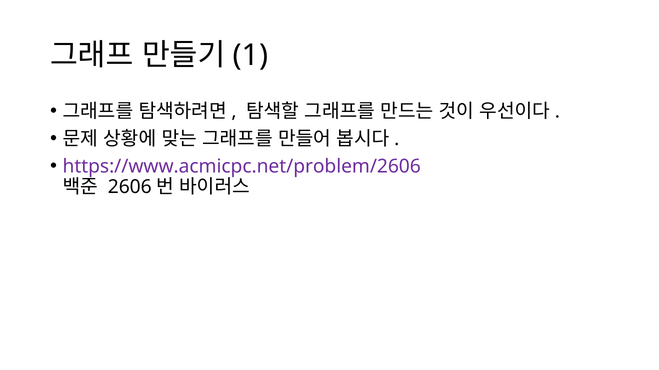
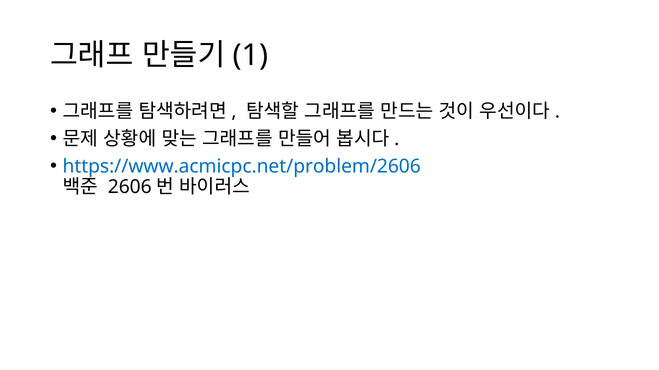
https://www.acmicpc.net/problem/2606 colour: purple -> blue (242, 167)
